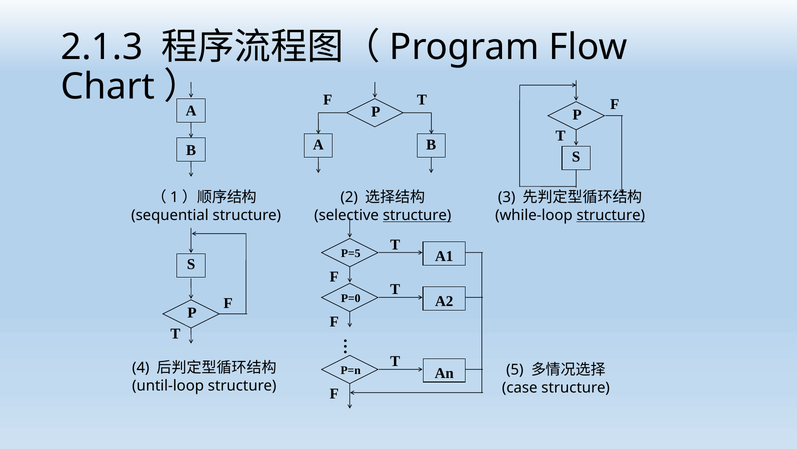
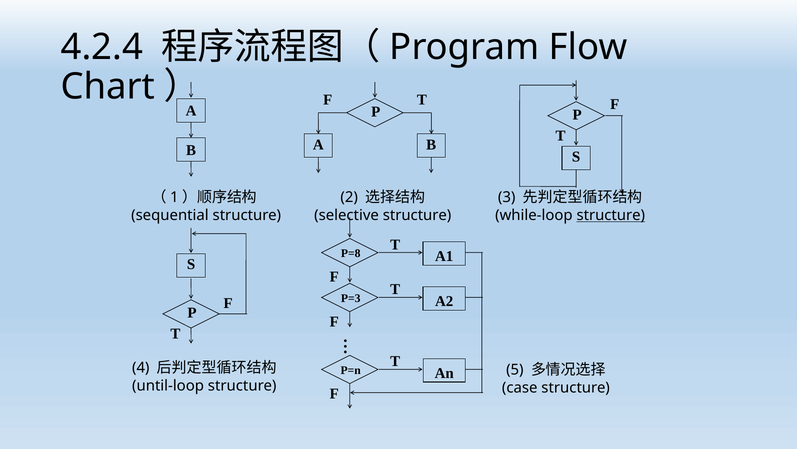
2.1.3: 2.1.3 -> 4.2.4 (102, 47)
structure underline: present -> none (417, 215)
P=5: P=5 -> P=8 (351, 253)
P=0: P=0 -> P=3 (351, 298)
